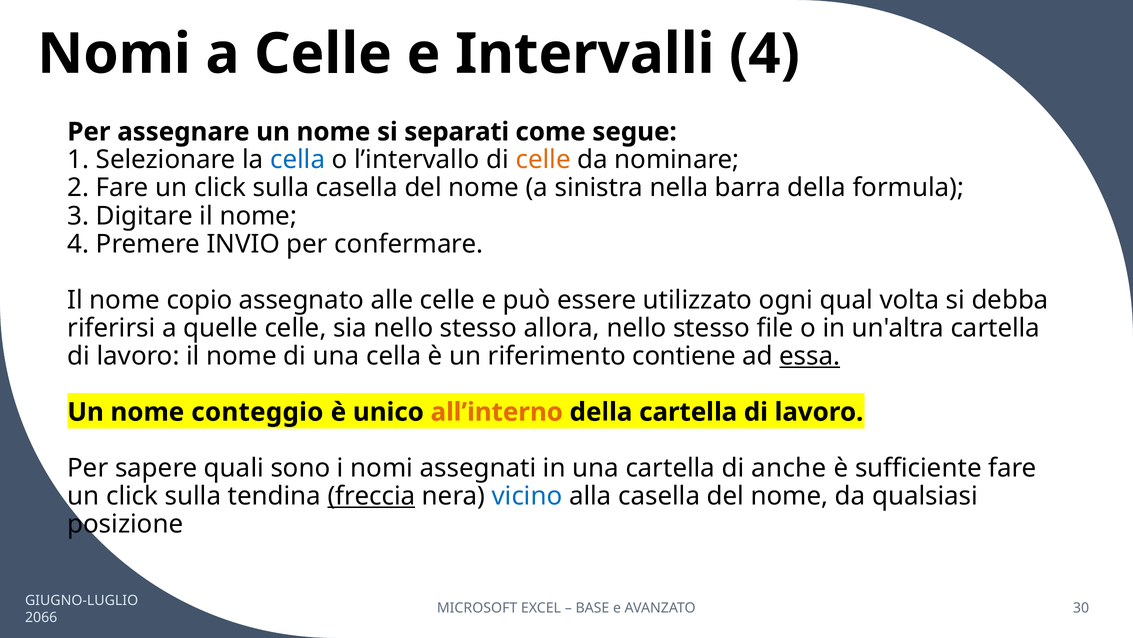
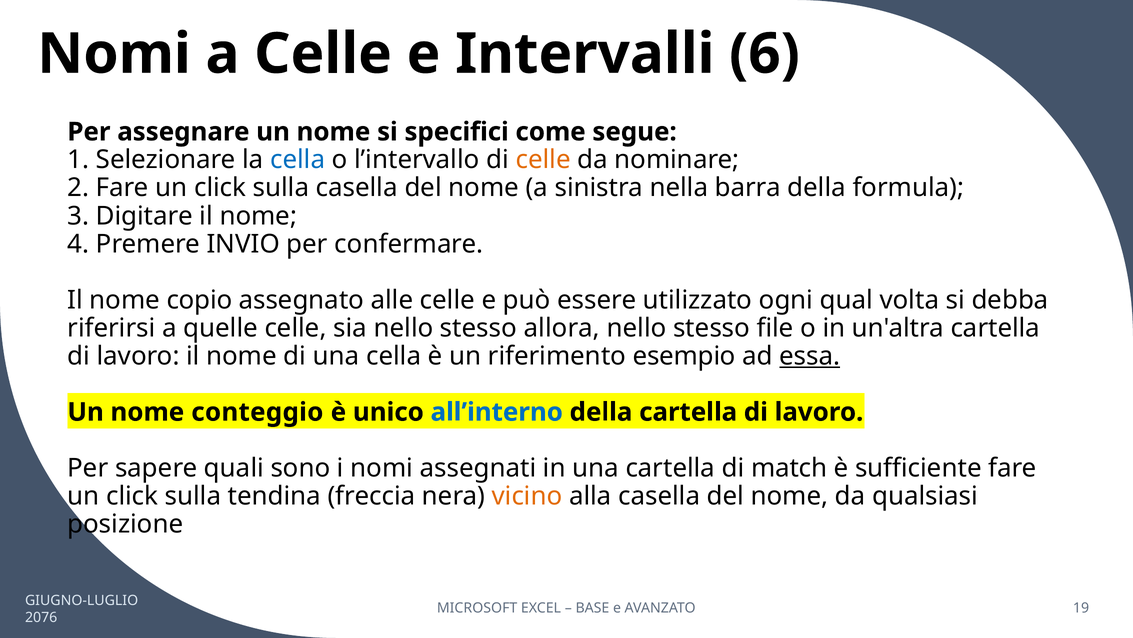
Intervalli 4: 4 -> 6 (764, 54)
separati: separati -> specifici (457, 132)
contiene: contiene -> esempio (684, 356)
all’interno colour: orange -> blue (497, 412)
anche: anche -> match (789, 468)
freccia underline: present -> none (372, 496)
vicino colour: blue -> orange (527, 496)
30: 30 -> 19 (1081, 607)
2066: 2066 -> 2076 (41, 617)
